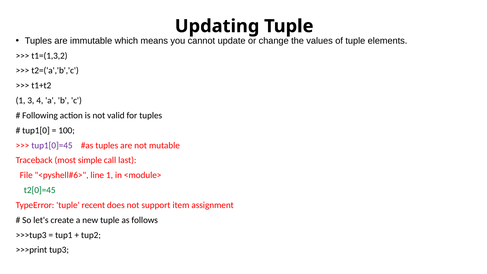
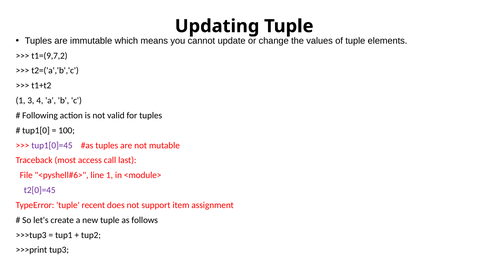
t1=(1,3,2: t1=(1,3,2 -> t1=(9,7,2 (49, 56)
simple: simple -> access (90, 160)
t2[0]=45 colour: green -> purple (40, 190)
